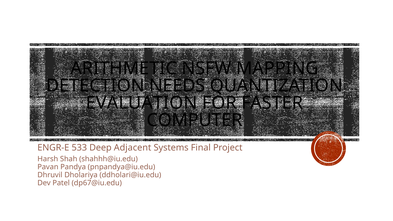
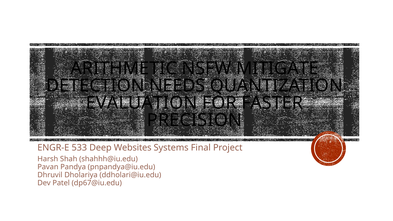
MAPPING: MAPPING -> MITIGATE (277, 68)
COMPUTER: COMPUTER -> PRECISION (194, 120)
Adjacent: Adjacent -> Websites (133, 148)
